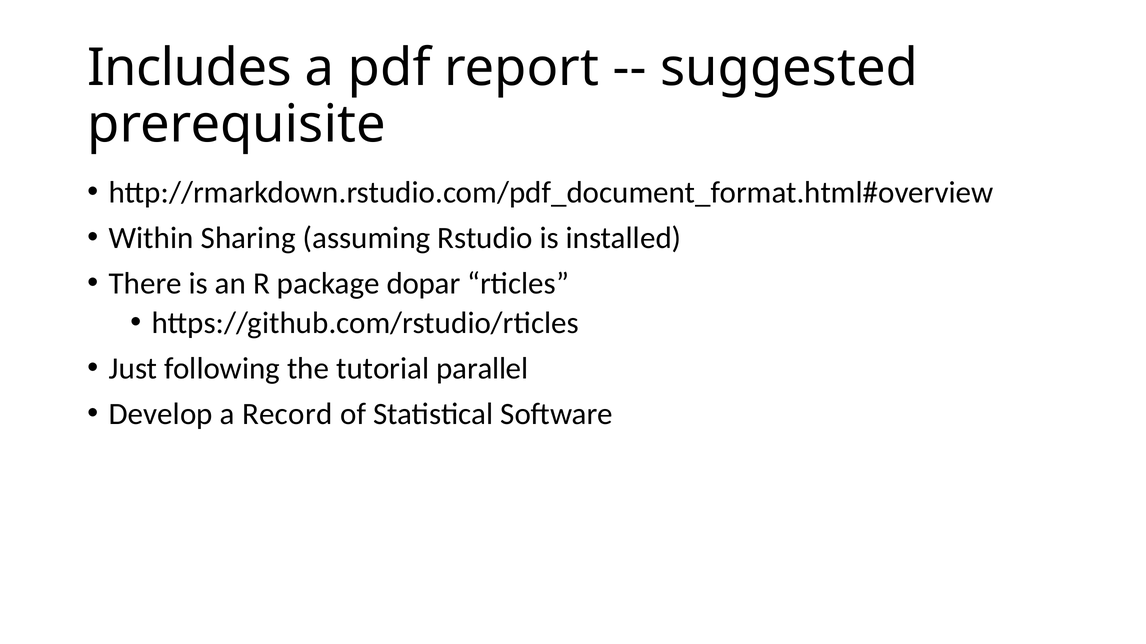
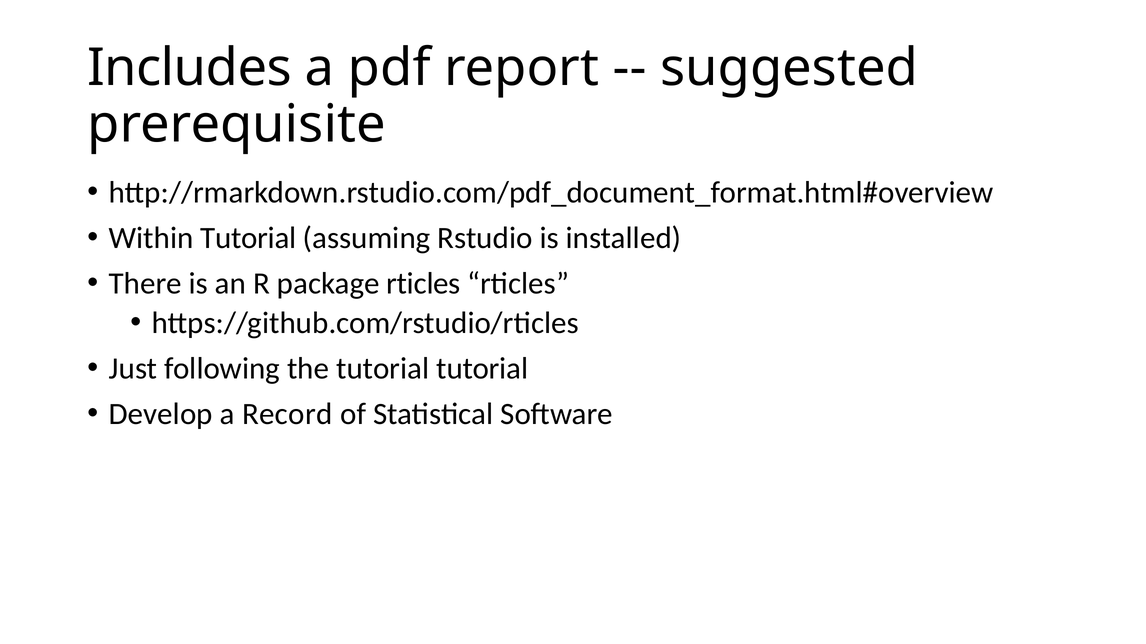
Within Sharing: Sharing -> Tutorial (248, 238)
package dopar: dopar -> rticles (423, 284)
tutorial parallel: parallel -> tutorial (482, 369)
